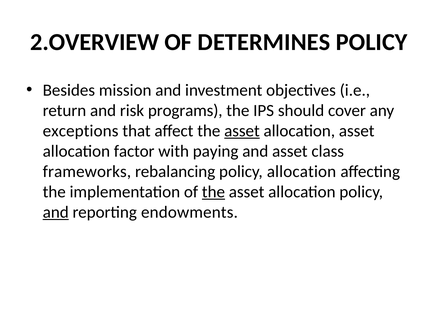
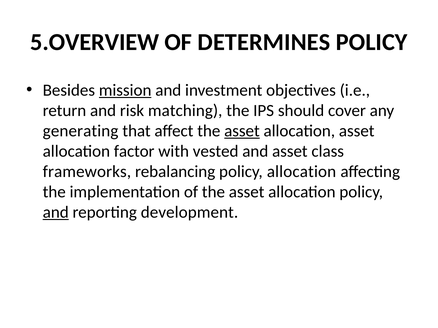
2.OVERVIEW: 2.OVERVIEW -> 5.OVERVIEW (95, 42)
mission underline: none -> present (125, 90)
programs: programs -> matching (185, 111)
exceptions: exceptions -> generating (81, 131)
paying: paying -> vested (216, 151)
the underline: present -> none (213, 192)
endowments: endowments -> development (189, 213)
